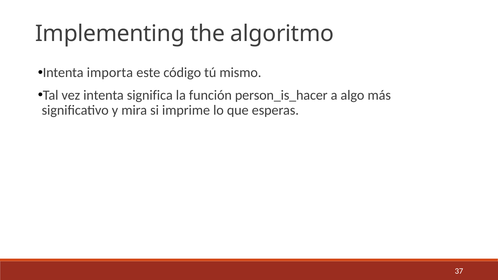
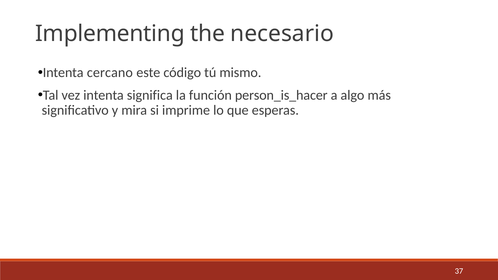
algoritmo: algoritmo -> necesario (282, 34)
importa: importa -> cercano (110, 73)
